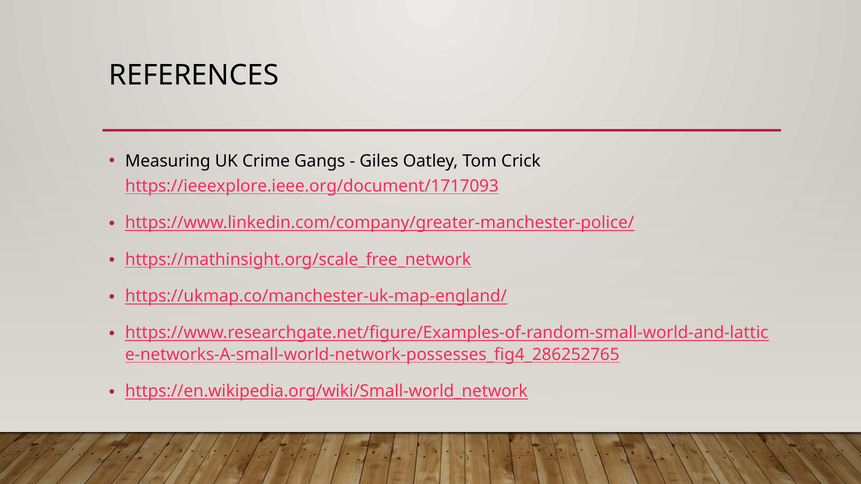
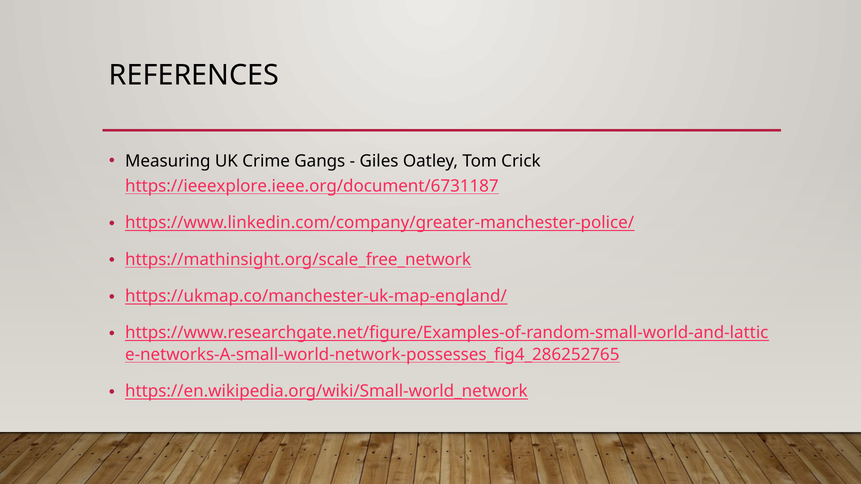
https://ieeexplore.ieee.org/document/1717093: https://ieeexplore.ieee.org/document/1717093 -> https://ieeexplore.ieee.org/document/6731187 (312, 186)
